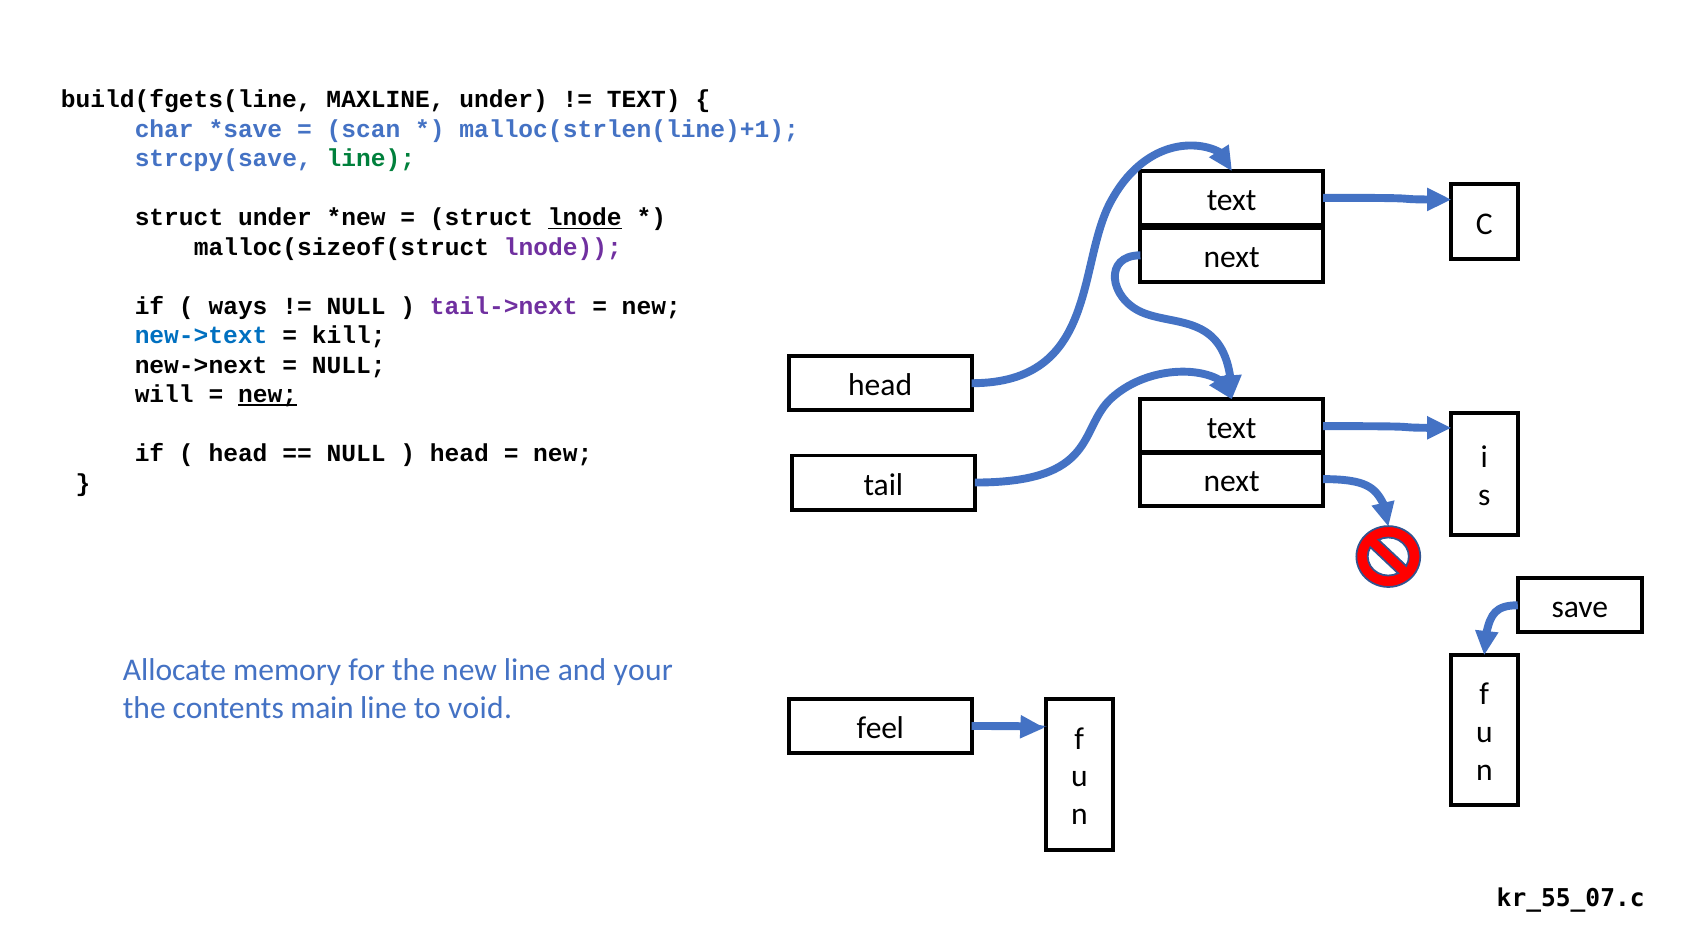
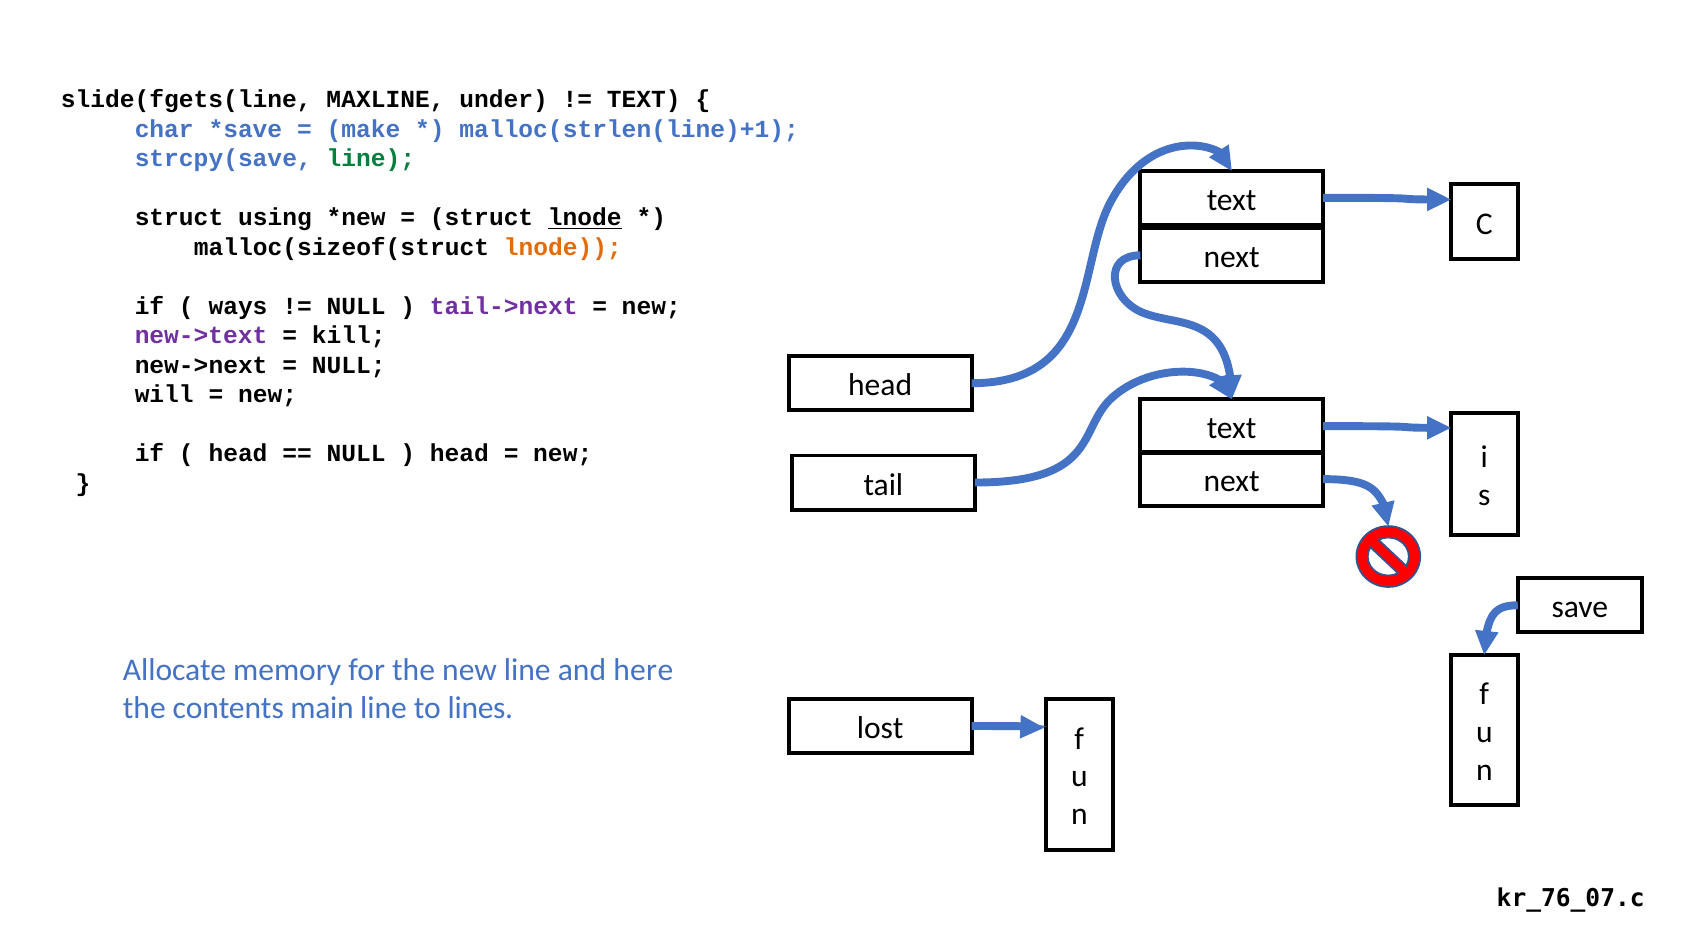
build(fgets(line: build(fgets(line -> slide(fgets(line (186, 100)
scan: scan -> make (363, 129)
struct under: under -> using (275, 218)
lnode colour: purple -> orange (563, 247)
new->text colour: blue -> purple (201, 336)
new underline: present -> none (268, 395)
your: your -> here (643, 670)
void: void -> lines (480, 708)
feel: feel -> lost (880, 728)
kr_55_07.c: kr_55_07.c -> kr_76_07.c (1571, 898)
